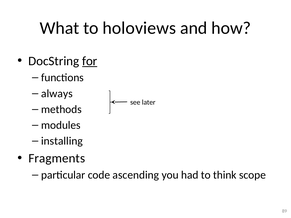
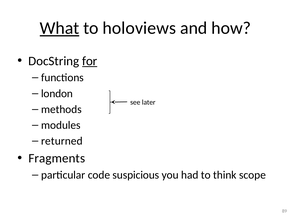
What underline: none -> present (59, 28)
always: always -> london (57, 94)
installing: installing -> returned (62, 141)
ascending: ascending -> suspicious (136, 175)
